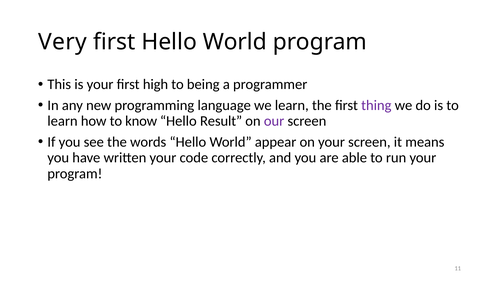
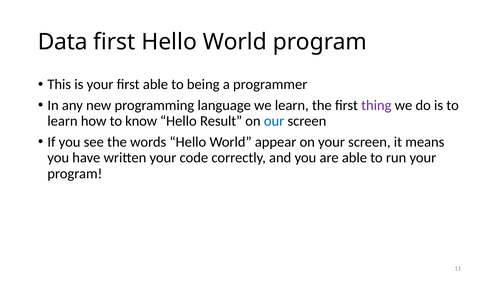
Very: Very -> Data (63, 42)
first high: high -> able (155, 84)
our colour: purple -> blue (274, 121)
